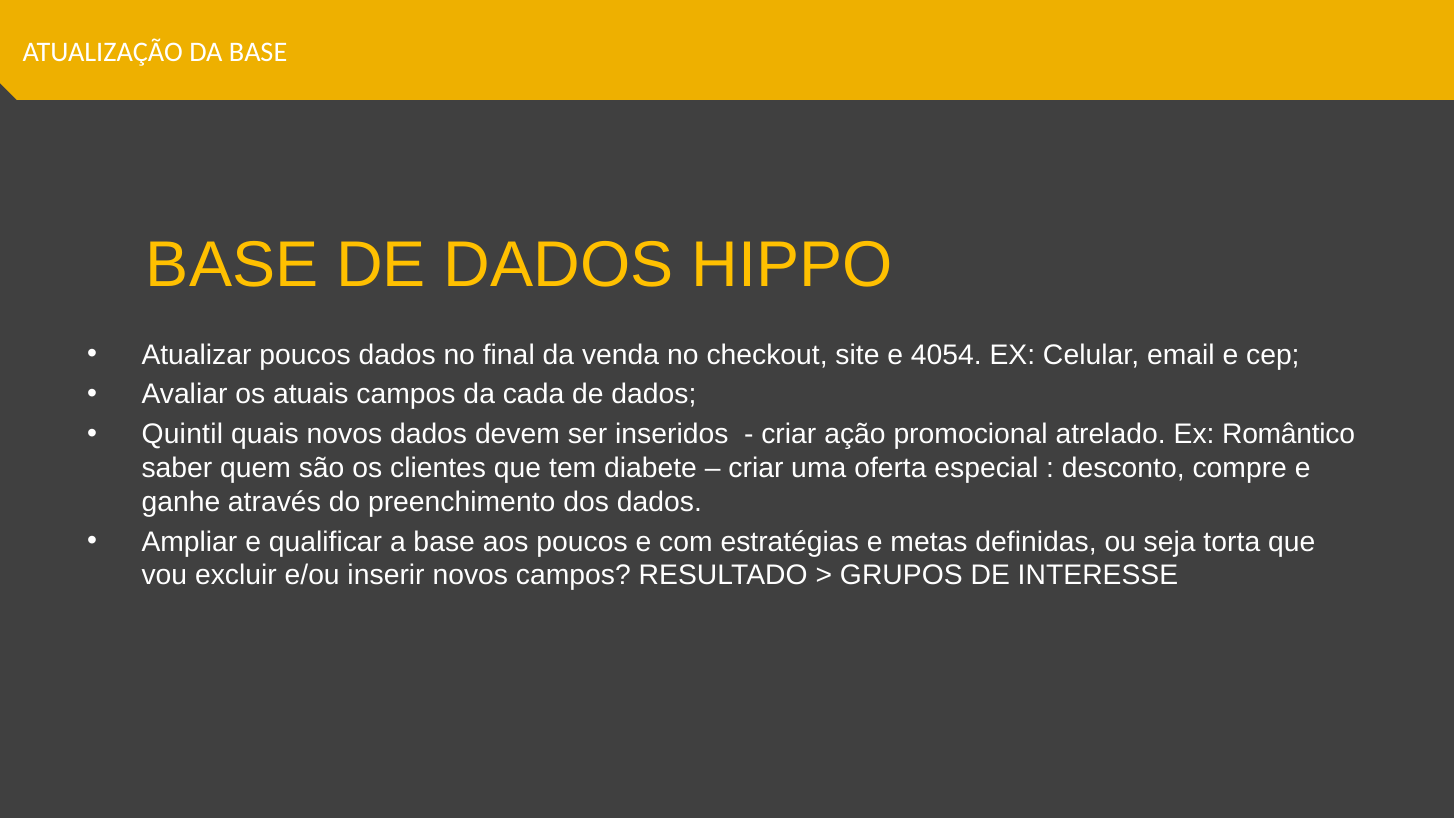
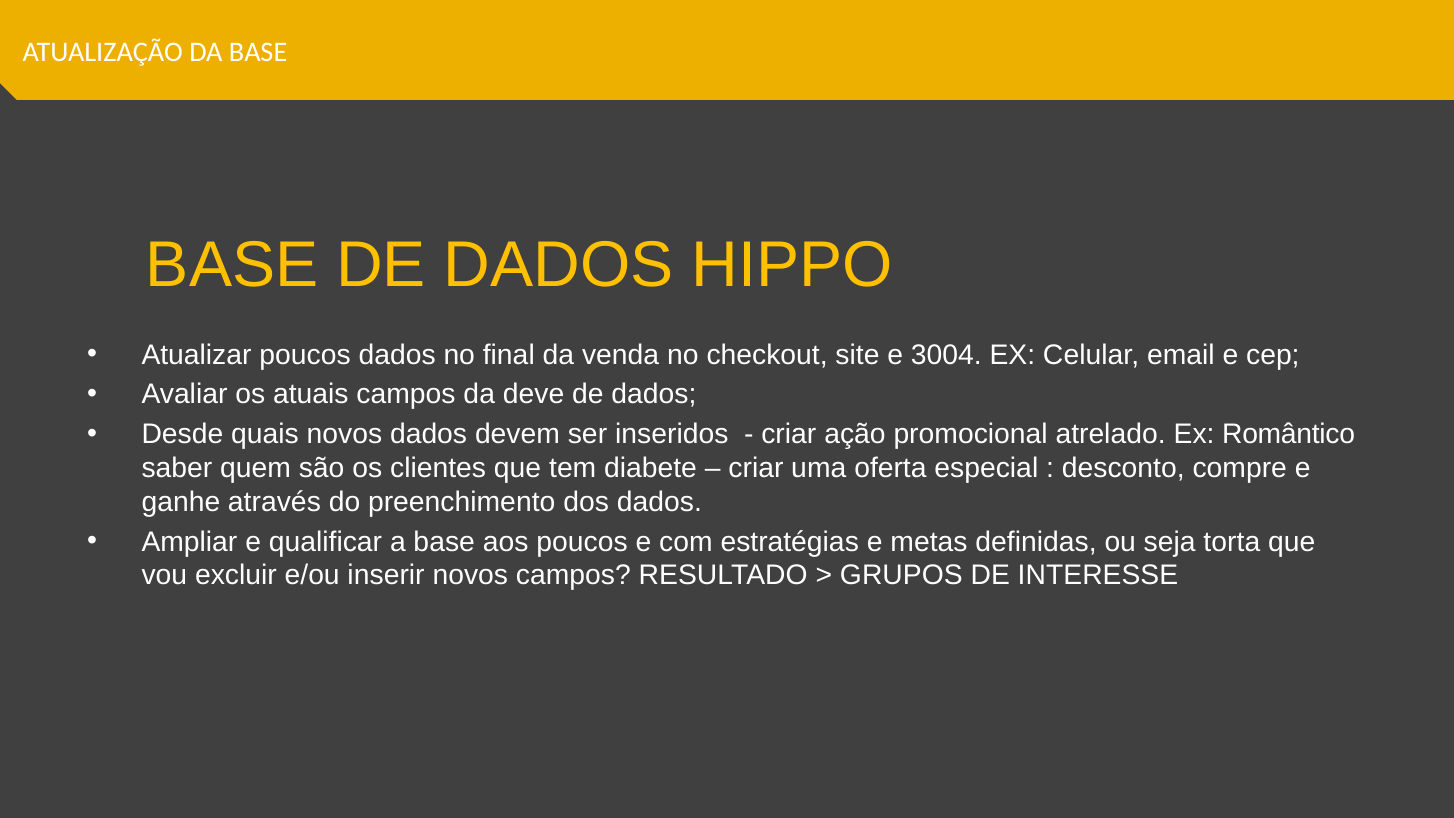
4054: 4054 -> 3004 (946, 355)
cada: cada -> deve (534, 395)
Quintil: Quintil -> Desde (182, 434)
